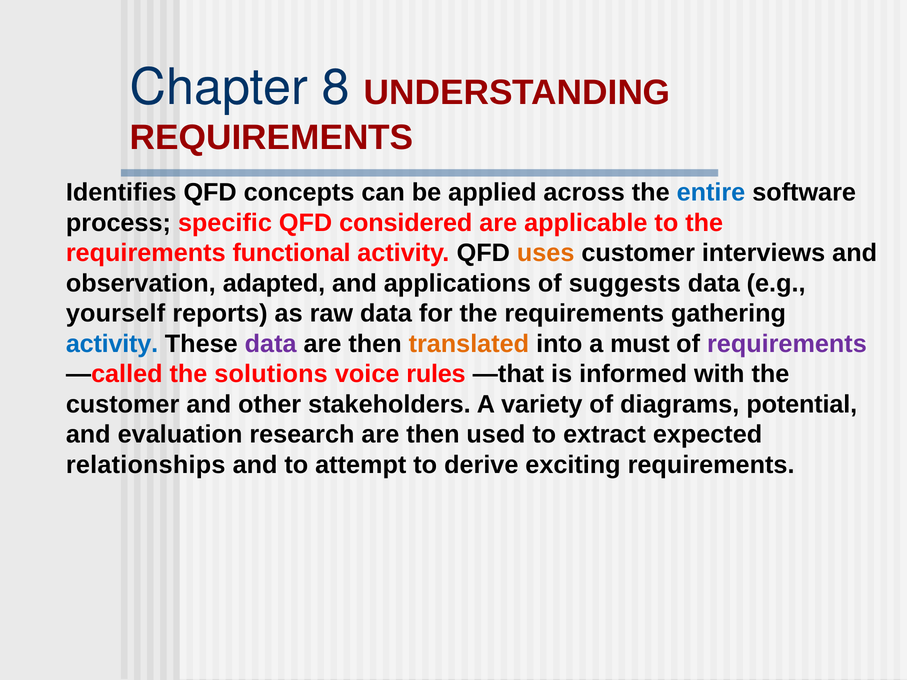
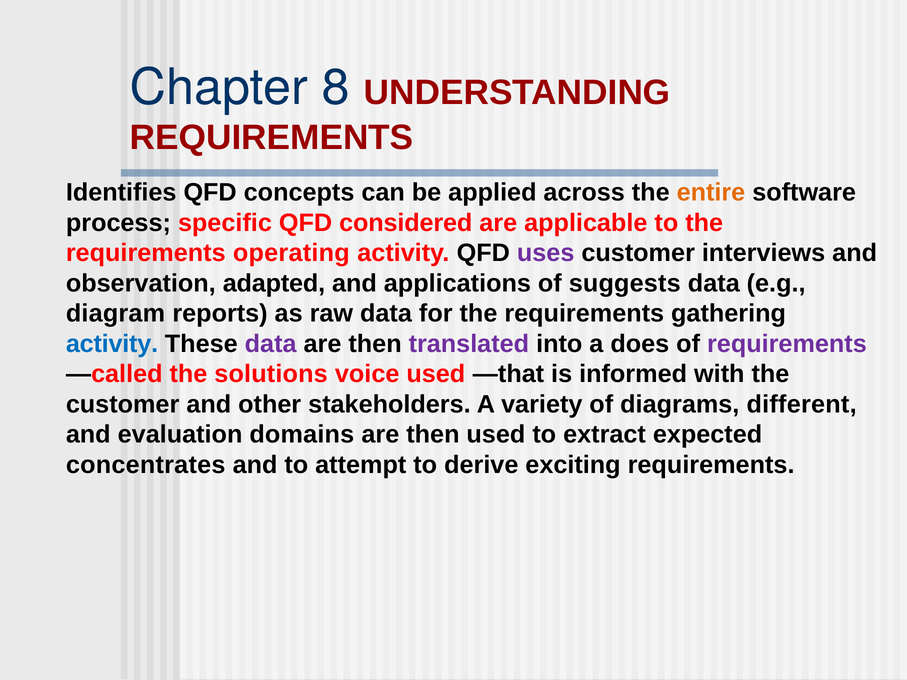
entire colour: blue -> orange (711, 193)
functional: functional -> operating (291, 253)
uses colour: orange -> purple (546, 253)
yourself: yourself -> diagram (116, 314)
translated colour: orange -> purple (469, 344)
must: must -> does (640, 344)
voice rules: rules -> used (436, 374)
potential: potential -> different (802, 404)
research: research -> domains (302, 435)
relationships: relationships -> concentrates (146, 465)
